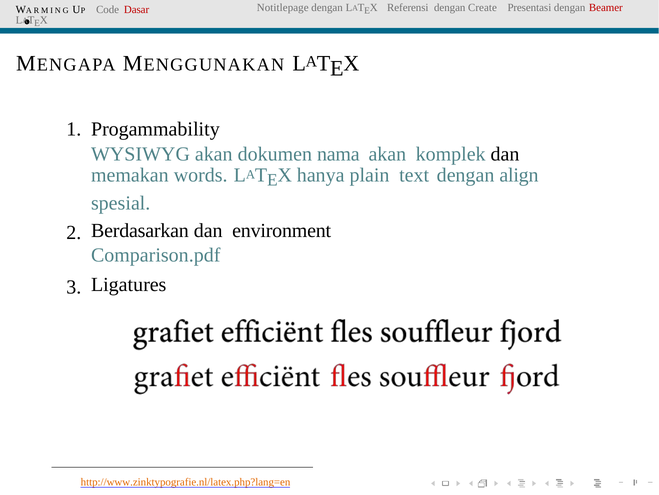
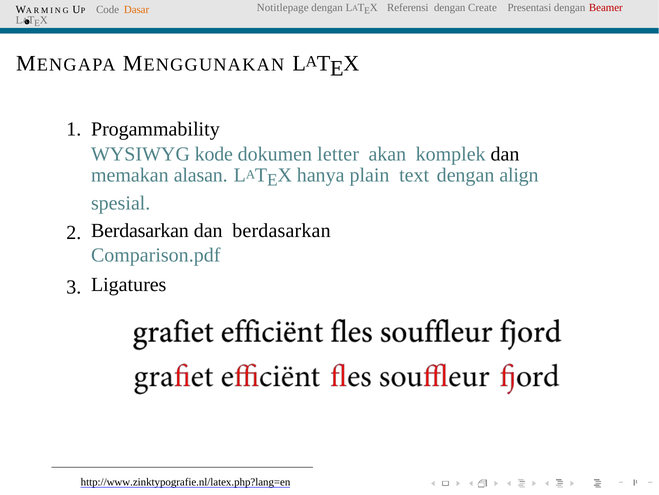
Dasar colour: red -> orange (137, 10)
WYSIWYG akan: akan -> kode (214, 154)
nama: nama -> letter (338, 154)
words: words -> alasan (201, 176)
dan environment: environment -> berdasarkan (281, 231)
http://www.zinktypografie.nl/latex.php?lang=en colour: orange -> black (186, 483)
